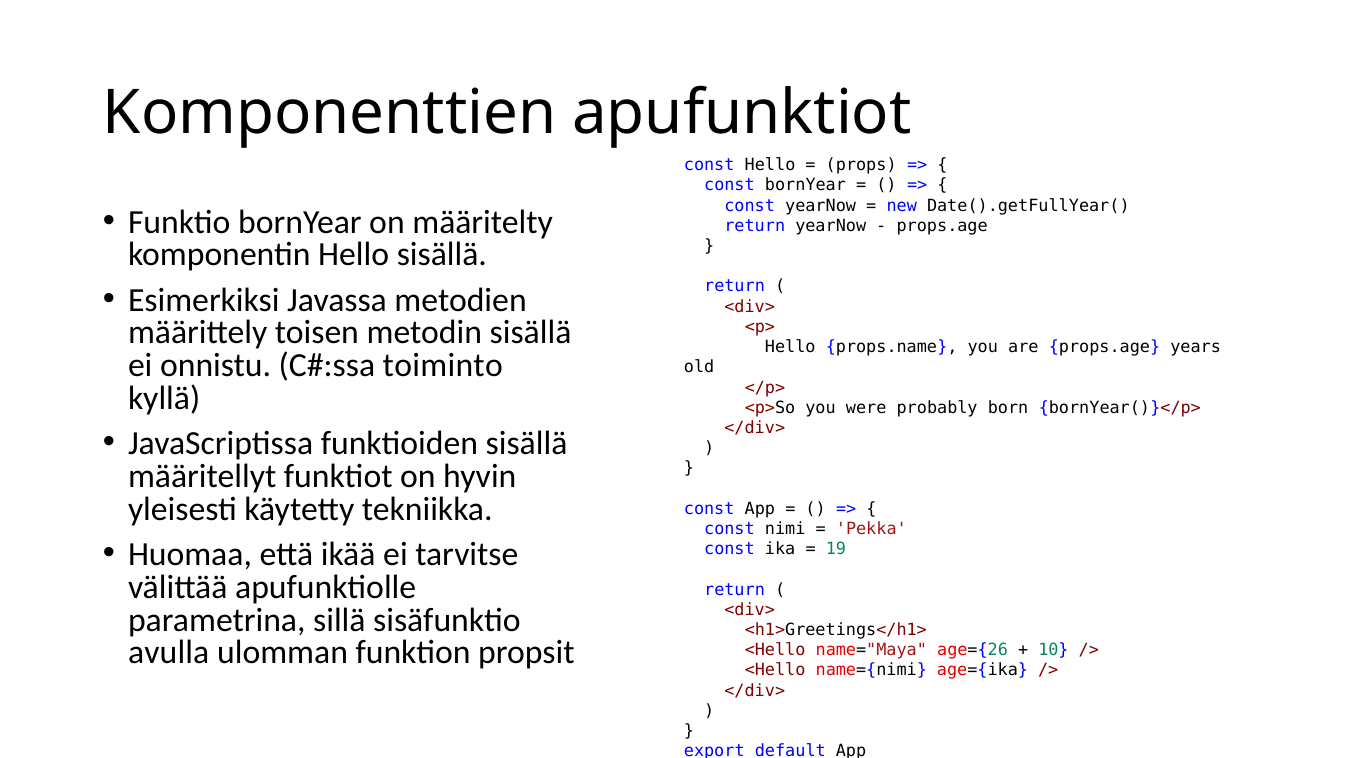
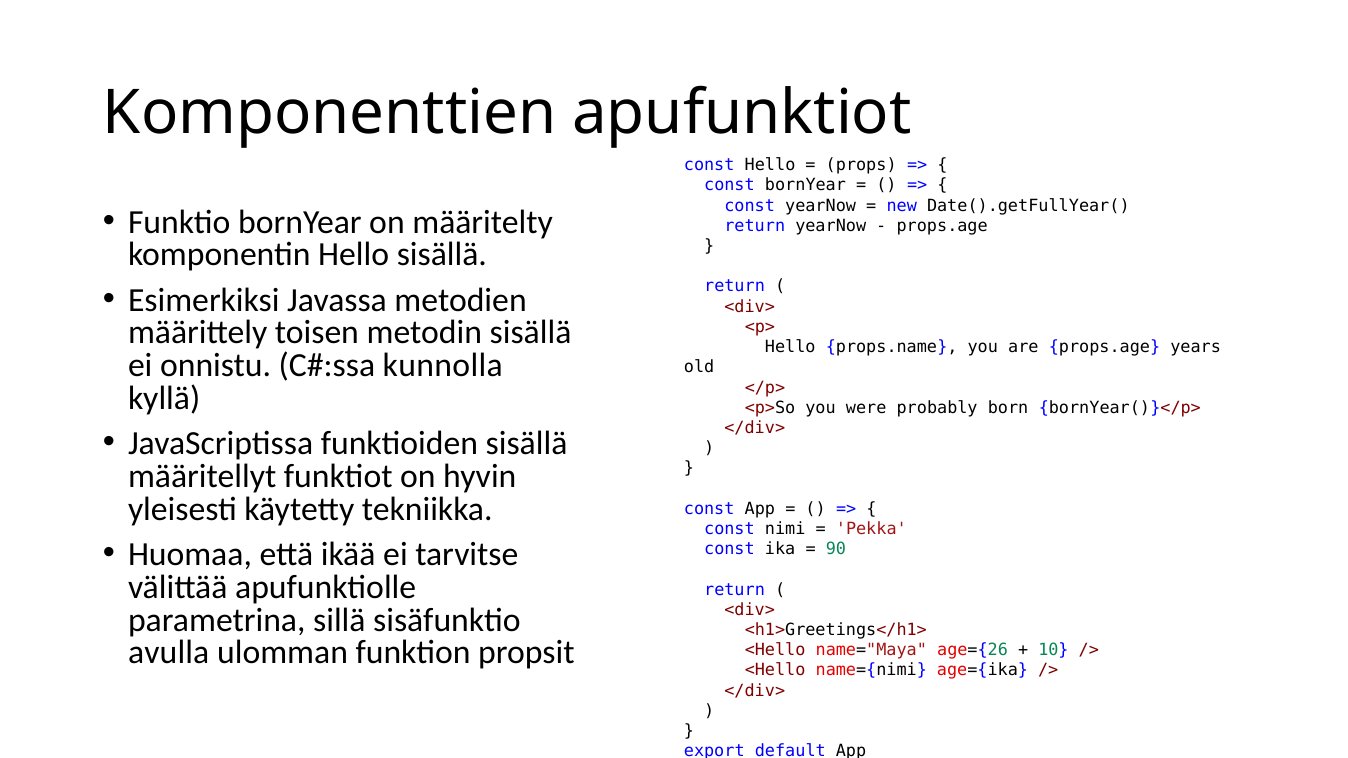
toiminto: toiminto -> kunnolla (443, 366)
19: 19 -> 90 (836, 549)
